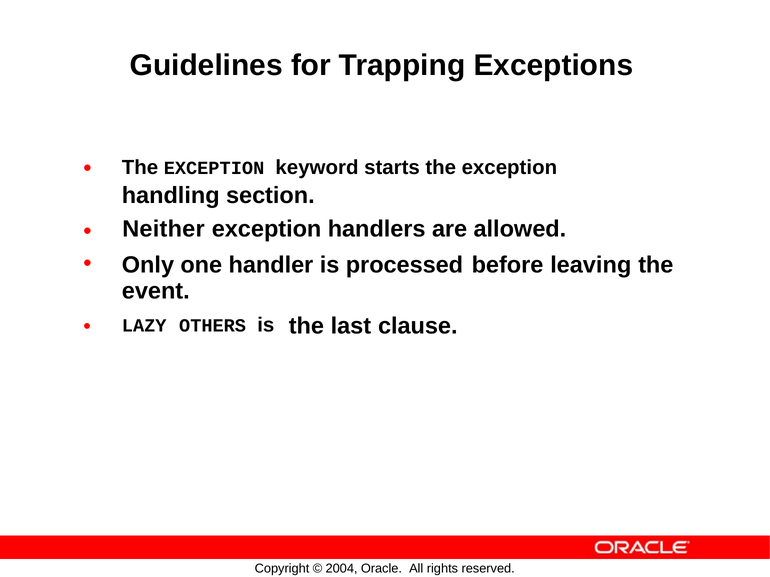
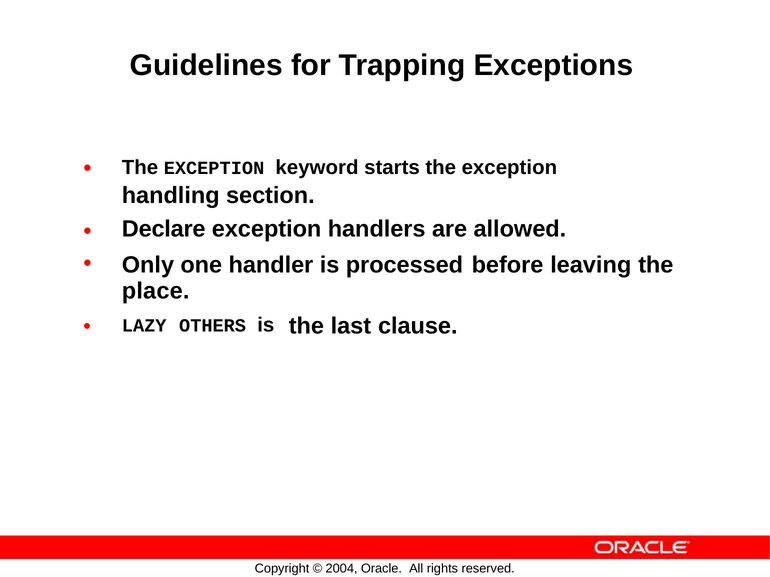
Neither: Neither -> Declare (164, 229)
event: event -> place (156, 291)
